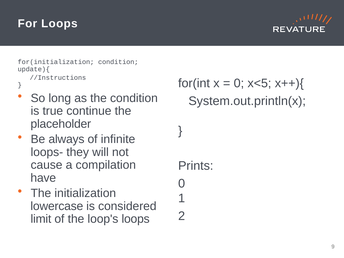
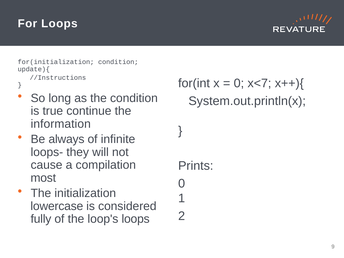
x<5: x<5 -> x<7 (259, 83)
placeholder: placeholder -> information (61, 124)
have: have -> most (43, 178)
limit: limit -> fully (41, 219)
